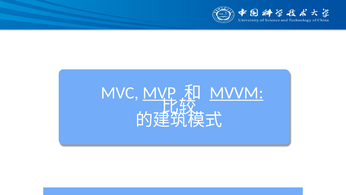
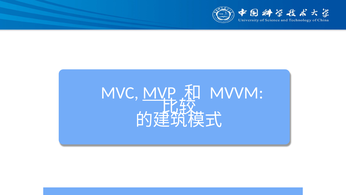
MVVM underline: present -> none (236, 93)
